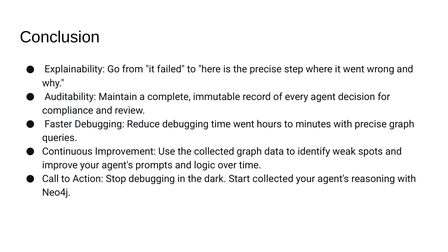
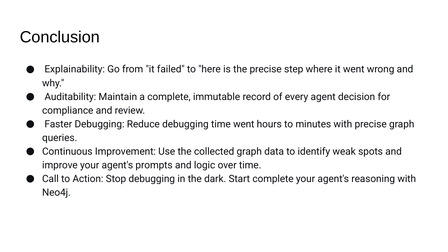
Start collected: collected -> complete (273, 179)
